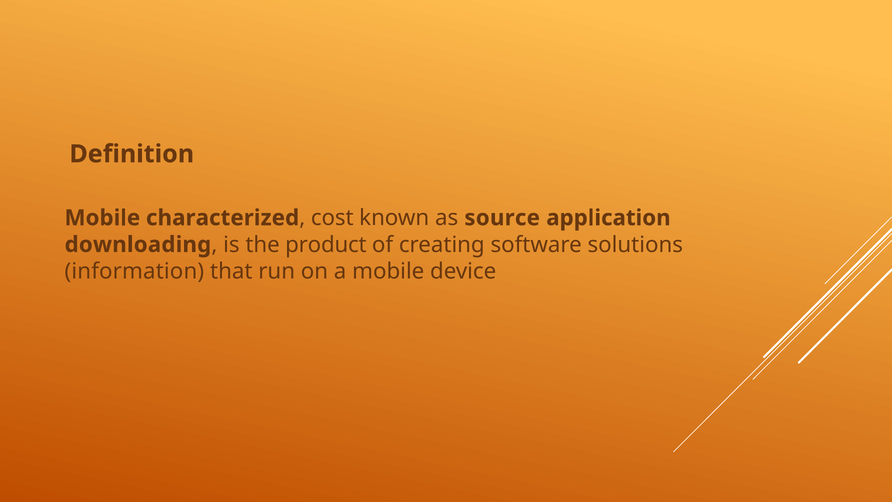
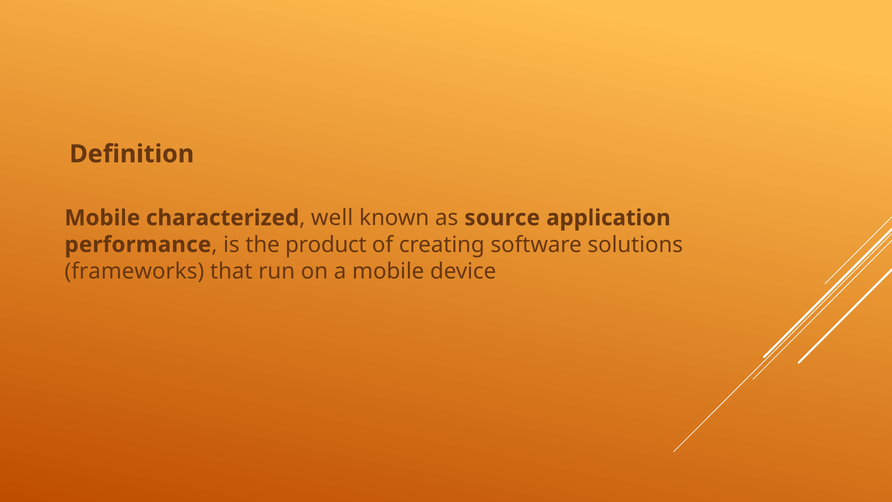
cost: cost -> well (332, 218)
downloading: downloading -> performance (138, 245)
information: information -> frameworks (134, 271)
